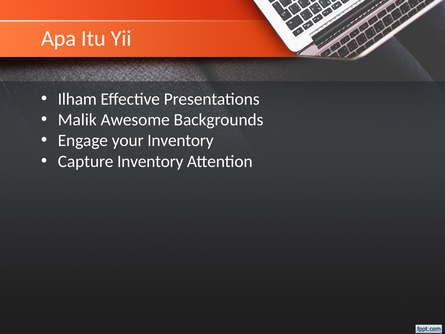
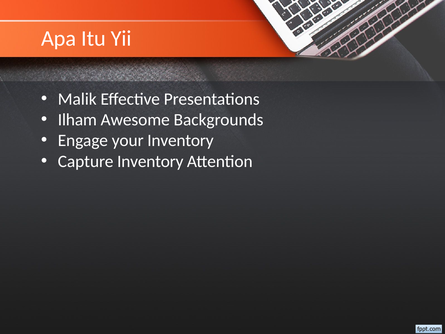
Ilham: Ilham -> Malik (77, 99)
Malik: Malik -> Ilham (77, 120)
